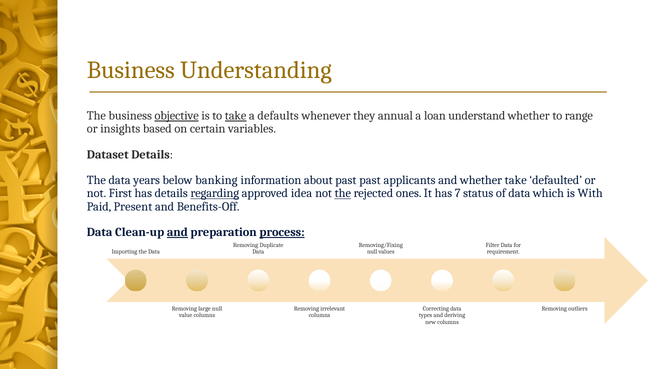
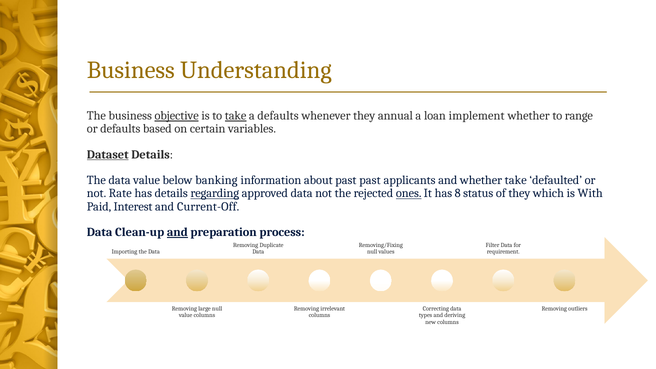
understand: understand -> implement (477, 116)
or insights: insights -> defaults (120, 129)
Dataset underline: none -> present (108, 155)
data years: years -> value (147, 180)
First: First -> Rate (120, 193)
approved idea: idea -> data (302, 193)
the underline: present -> none (343, 193)
ones underline: none -> present (409, 193)
7: 7 -> 8 (458, 193)
of data: data -> they (519, 193)
Present: Present -> Interest (133, 207)
Benefits-Off: Benefits-Off -> Current-Off (208, 207)
process underline: present -> none (282, 232)
